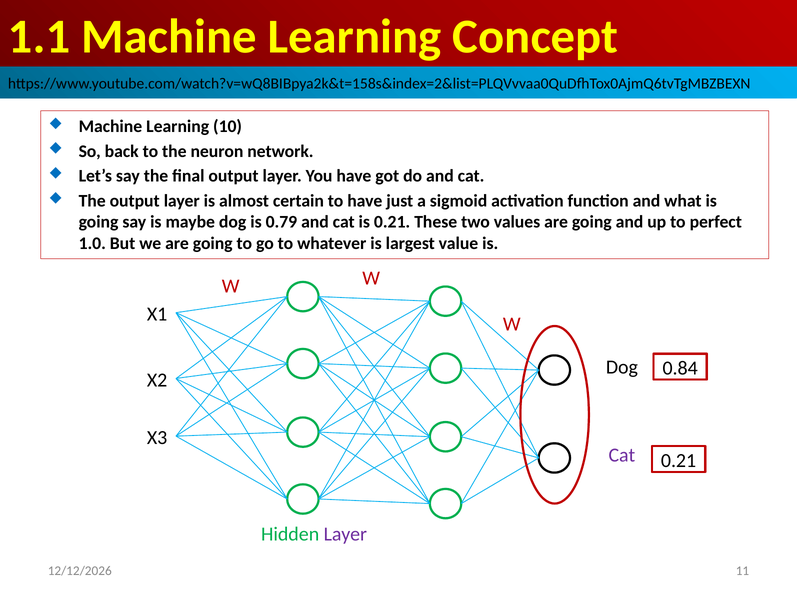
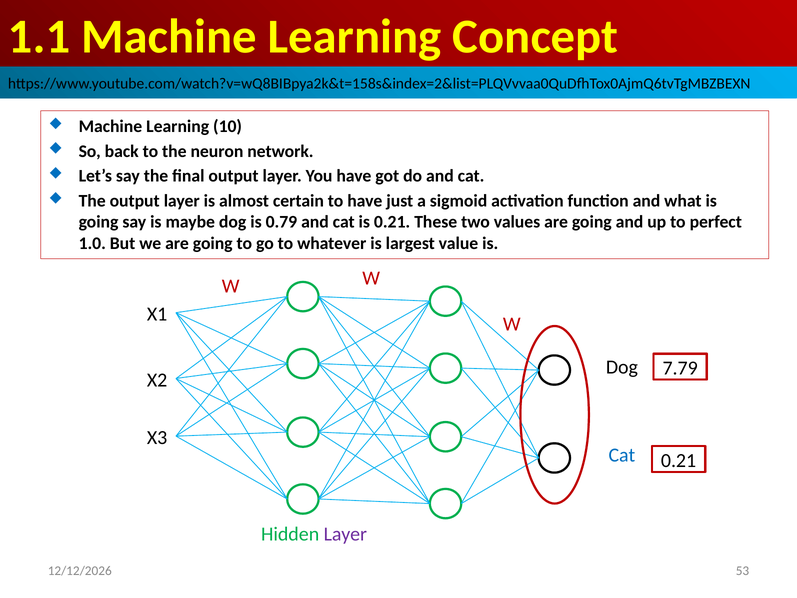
0.84: 0.84 -> 7.79 (680, 368)
Cat colour: purple -> blue (622, 455)
11: 11 -> 53 (742, 571)
